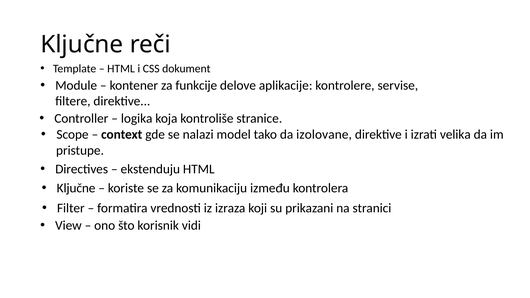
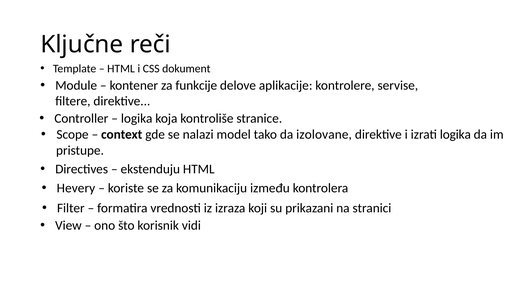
izrati velika: velika -> logika (455, 135)
Ključne: Ključne -> Hevery (76, 188)
